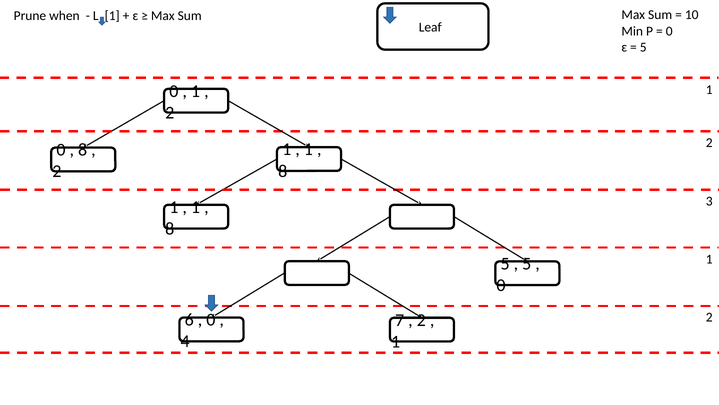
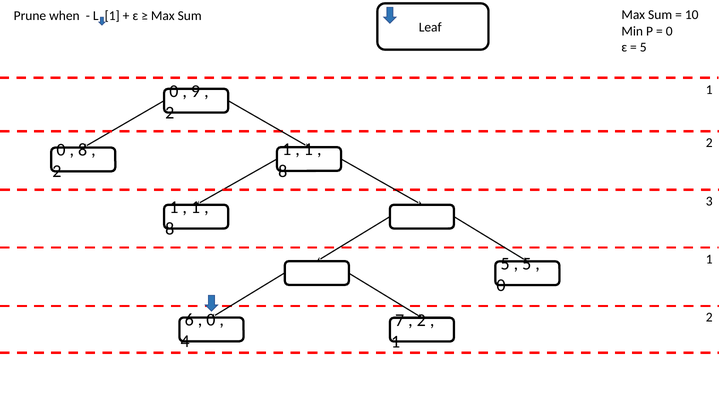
1: 1 -> 9 (195, 91)
